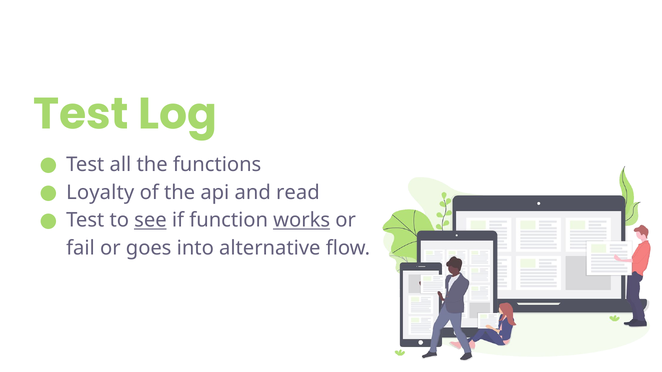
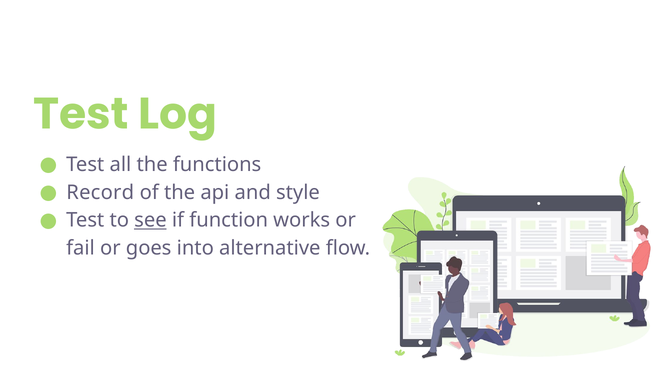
Loyalty: Loyalty -> Record (100, 193)
read: read -> style (298, 193)
works underline: present -> none (302, 221)
